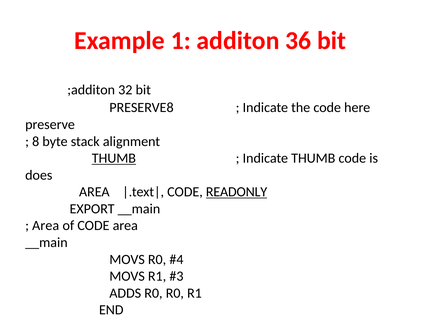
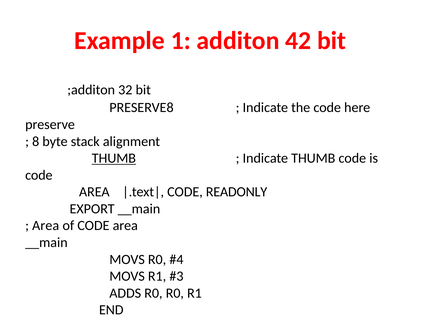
36: 36 -> 42 (298, 41)
does: does -> code (39, 175)
READONLY underline: present -> none (237, 192)
